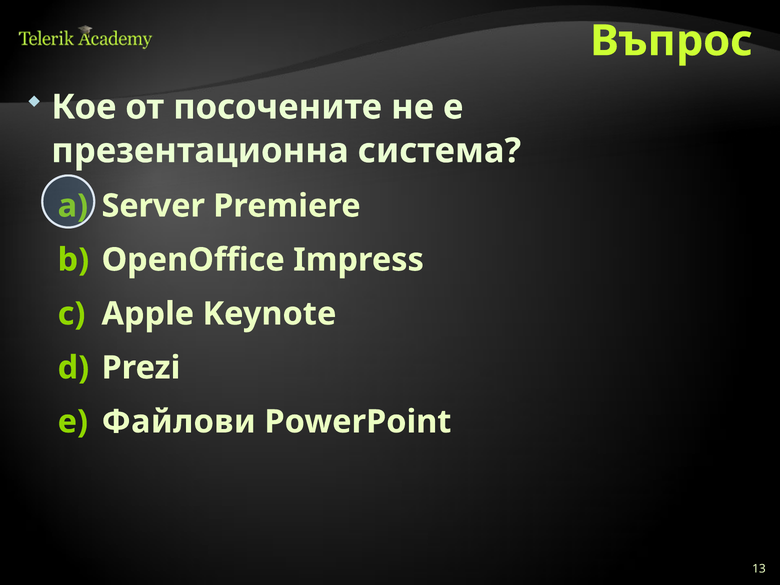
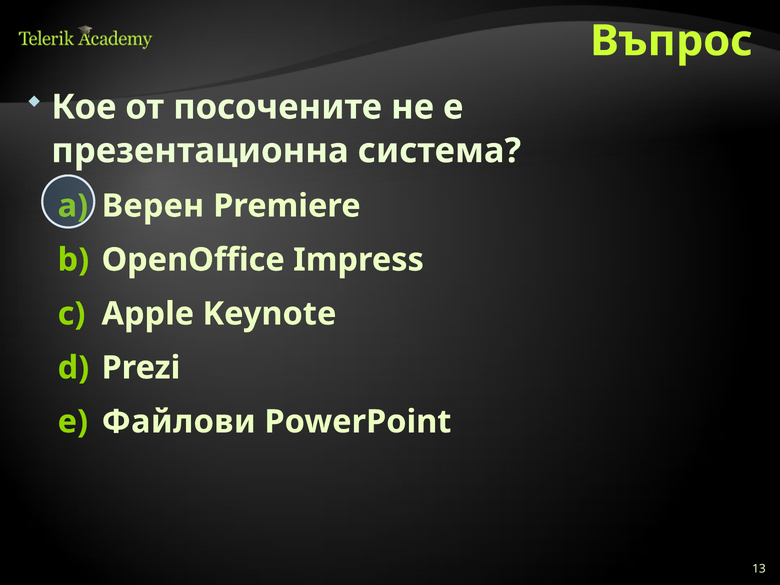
Server: Server -> Верен (153, 206)
